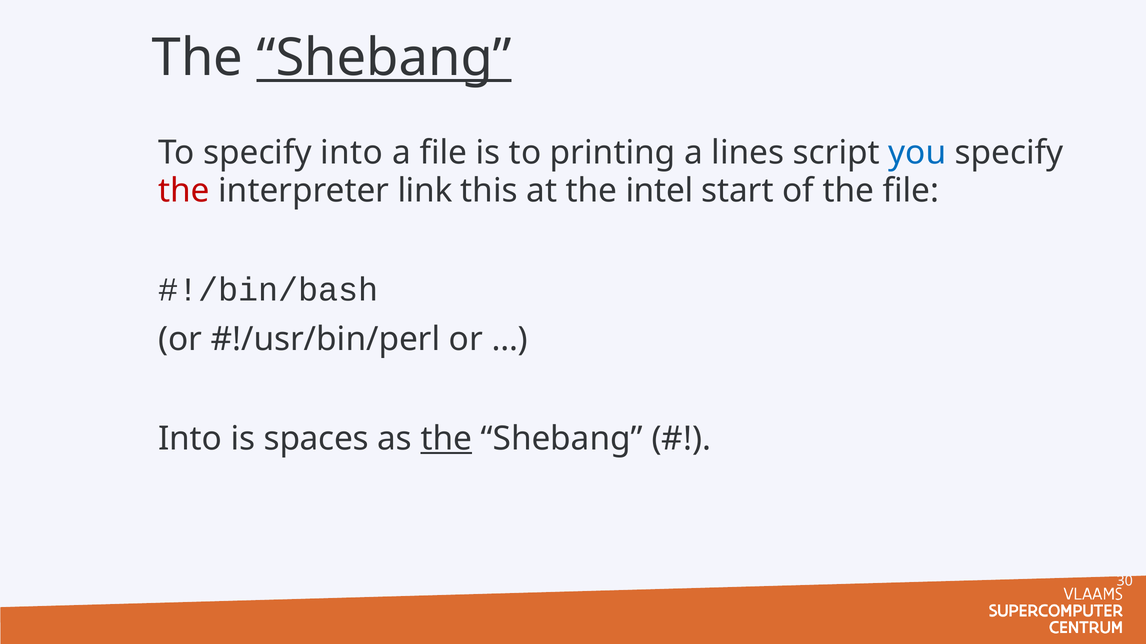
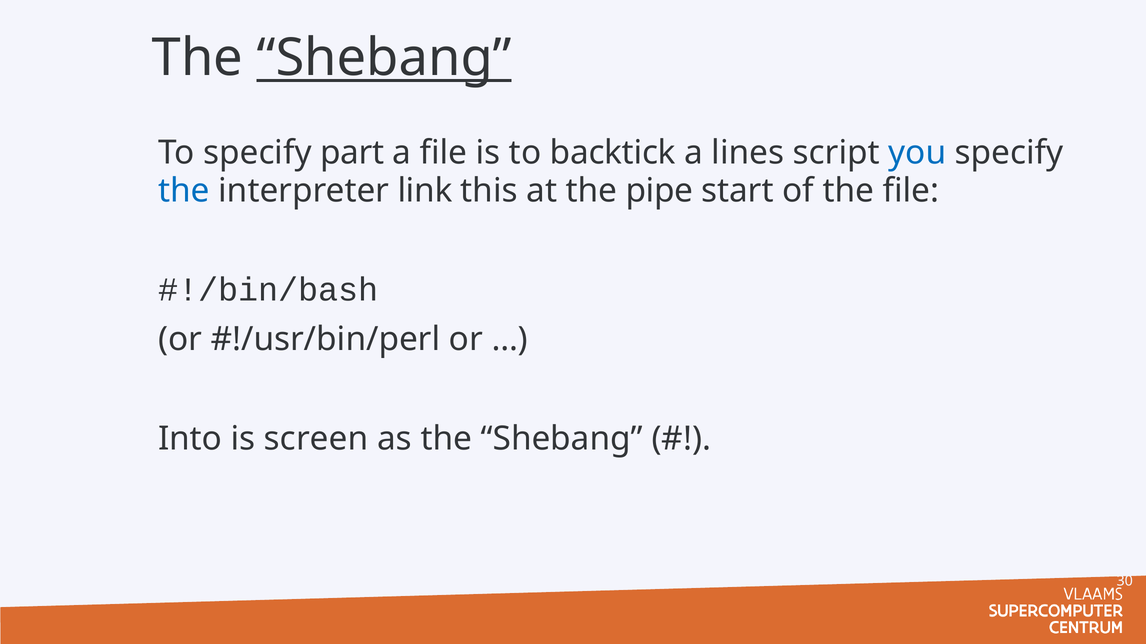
specify into: into -> part (352, 153)
printing: printing -> backtick (613, 153)
the colour: red -> blue (184, 191)
intel: intel -> pipe (659, 191)
spaces: spaces -> screen (316, 439)
the underline: present -> none (446, 439)
